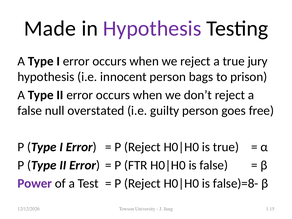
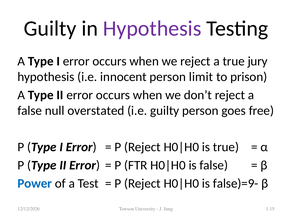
Made: Made -> Guilty (50, 29)
bags: bags -> limit (201, 77)
Power colour: purple -> blue (35, 183)
false)=8-: false)=8- -> false)=9- (236, 183)
